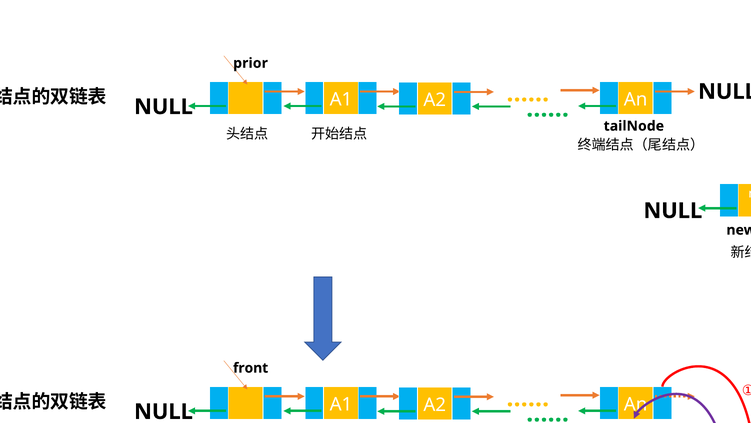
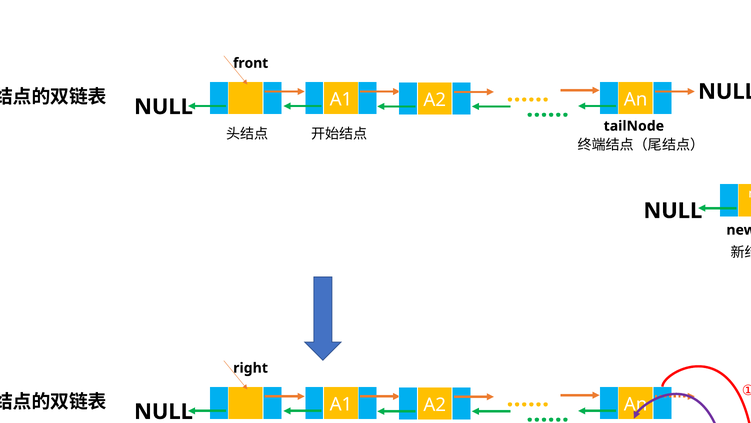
prior: prior -> front (251, 63)
front: front -> right (251, 368)
